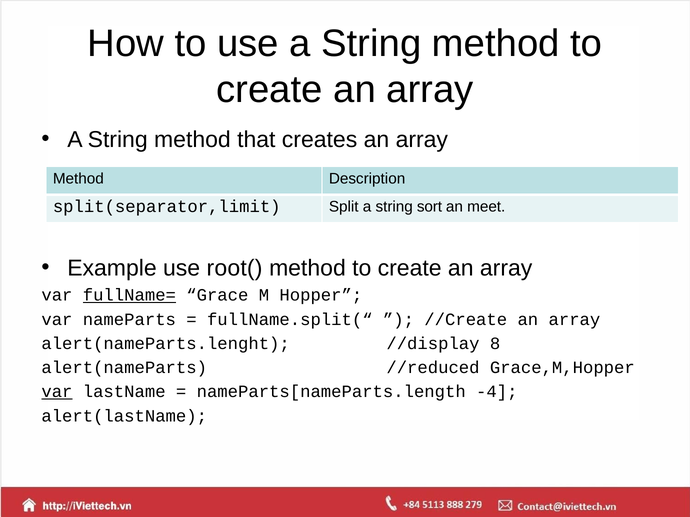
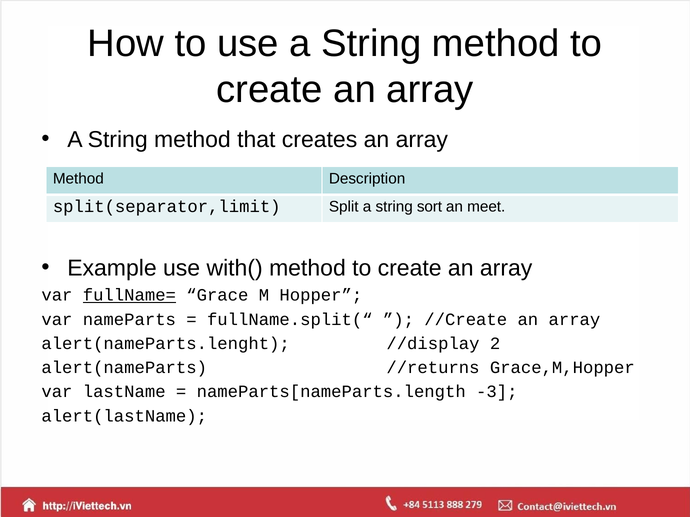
root(: root( -> with( (235, 268)
8: 8 -> 2 (495, 344)
//reduced: //reduced -> //returns (433, 368)
var underline: present -> none (57, 392)
-4: -4 -> -3 (497, 392)
